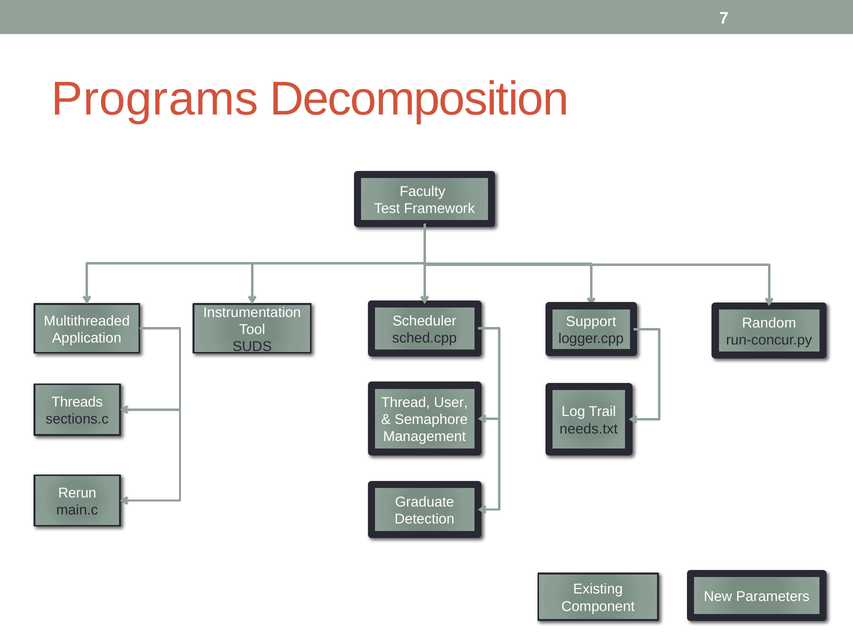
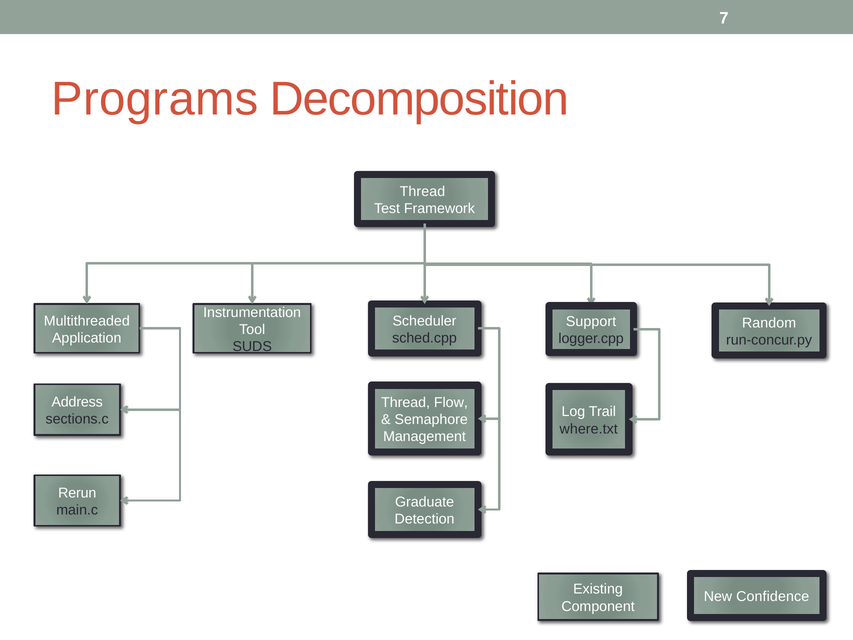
Faculty: Faculty -> Thread (422, 191)
Threads: Threads -> Address (77, 402)
User: User -> Flow (451, 402)
needs.txt: needs.txt -> where.txt (589, 429)
Parameters: Parameters -> Confidence (773, 596)
